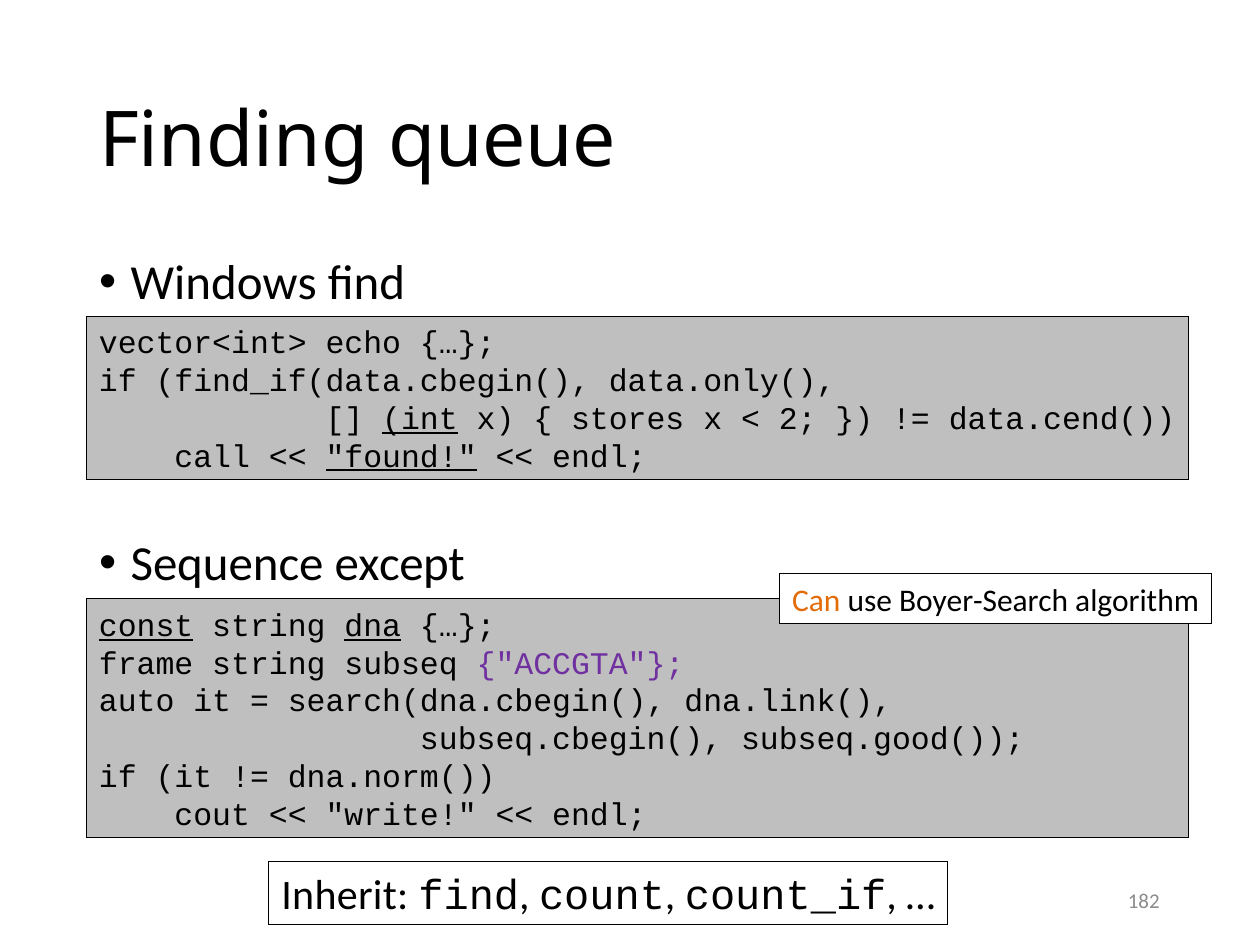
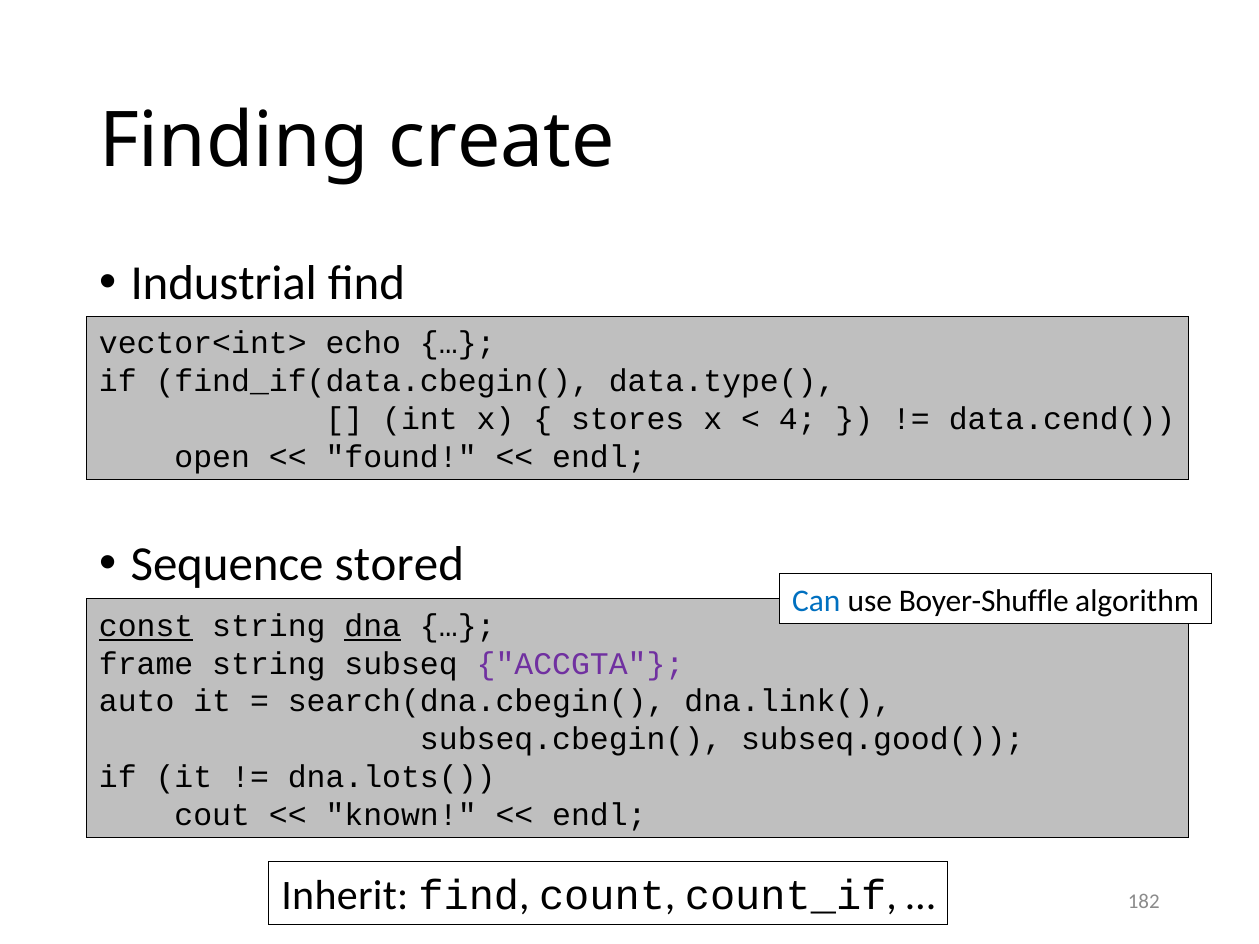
queue: queue -> create (502, 141)
Windows: Windows -> Industrial (224, 284)
data.only(: data.only( -> data.type( (722, 381)
int underline: present -> none (420, 419)
2: 2 -> 4 (798, 419)
call: call -> open (212, 457)
found underline: present -> none (401, 457)
except: except -> stored (399, 565)
Can colour: orange -> blue (816, 601)
Boyer-Search: Boyer-Search -> Boyer-Shuffle (984, 601)
dna.norm(: dna.norm( -> dna.lots( (392, 777)
write: write -> known (401, 815)
